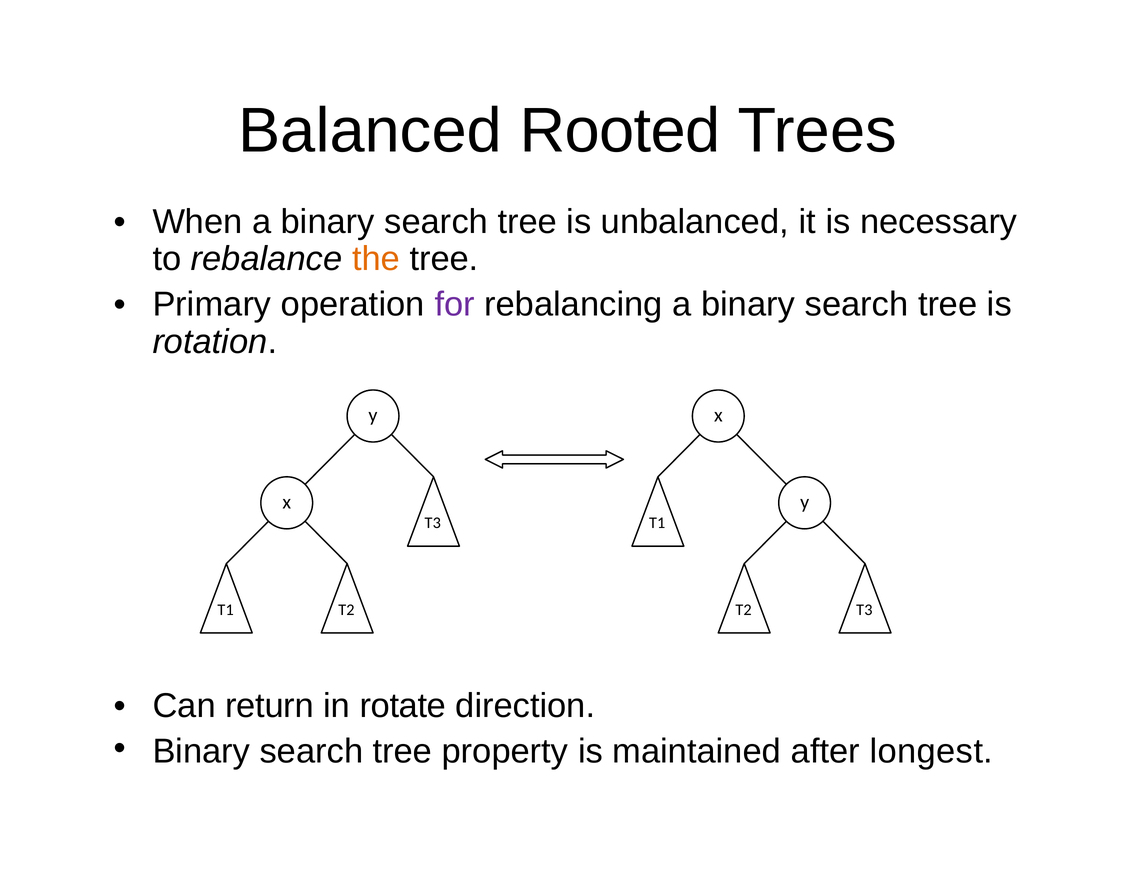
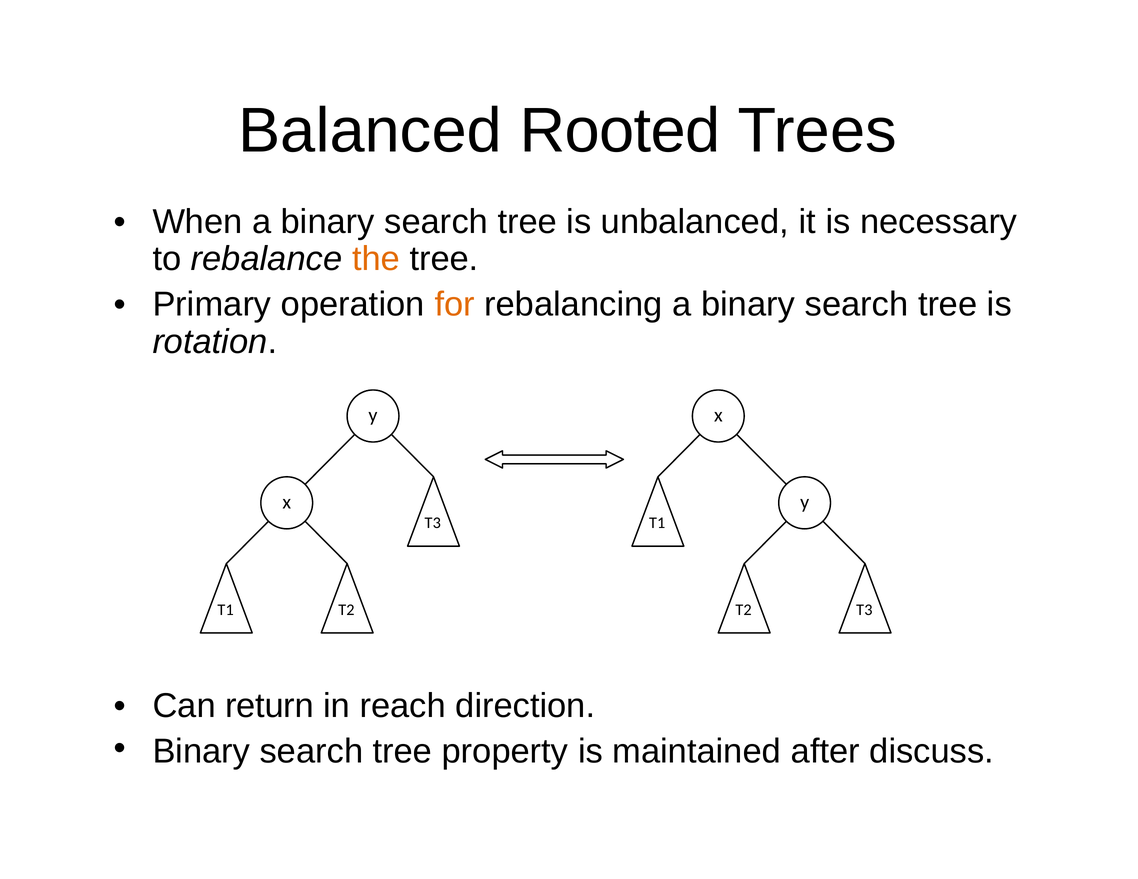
for colour: purple -> orange (455, 305)
rotate: rotate -> reach (403, 706)
longest: longest -> discuss (932, 752)
